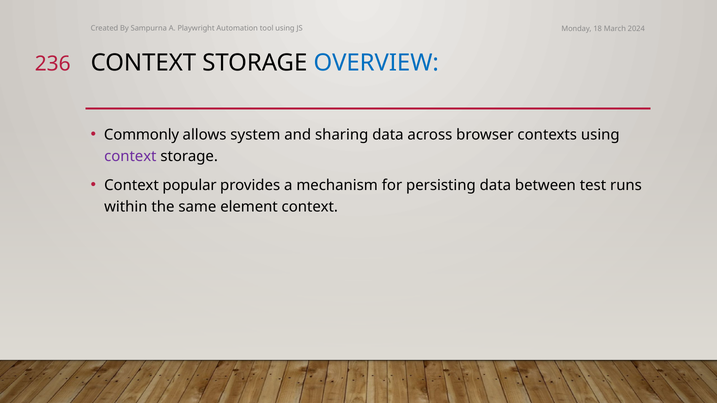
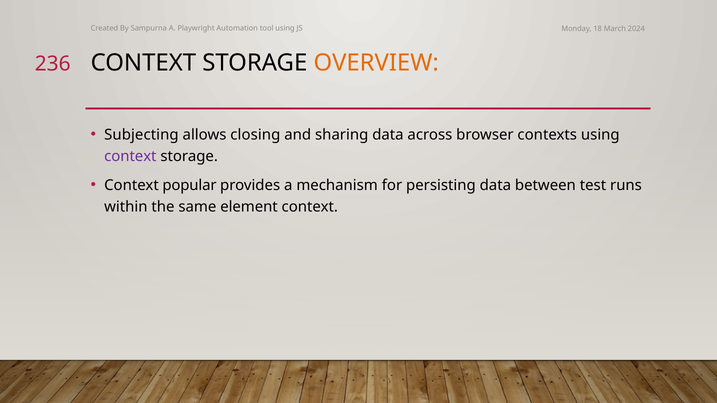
OVERVIEW colour: blue -> orange (376, 63)
Commonly: Commonly -> Subjecting (141, 135)
system: system -> closing (255, 135)
